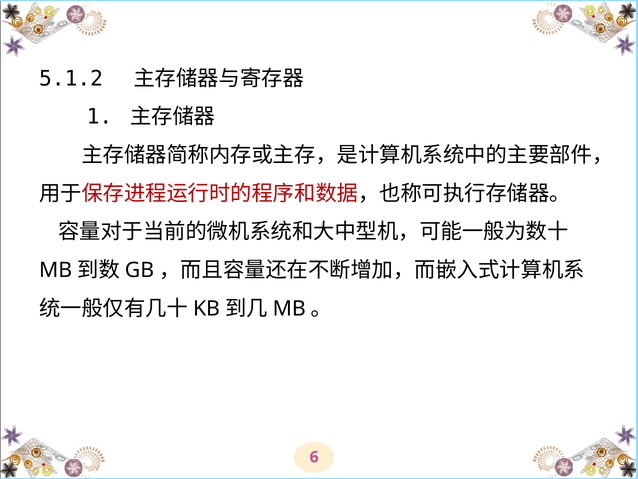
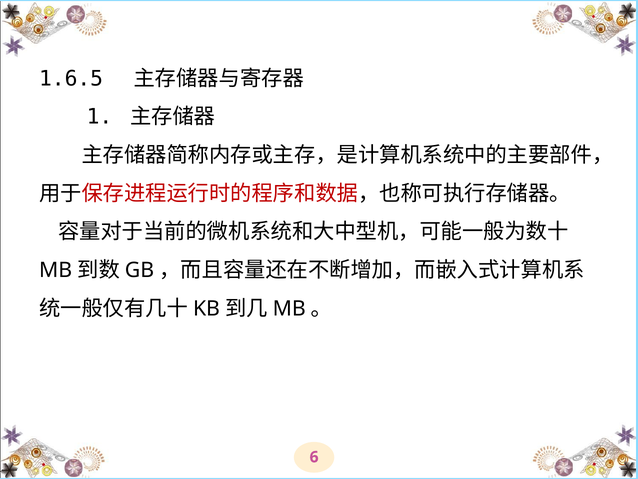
5.1.2: 5.1.2 -> 1.6.5 (71, 79)
